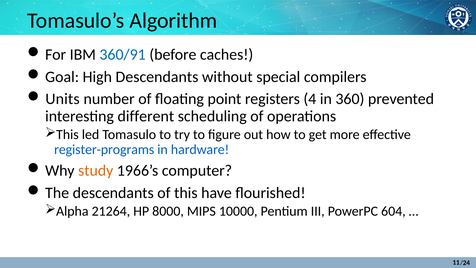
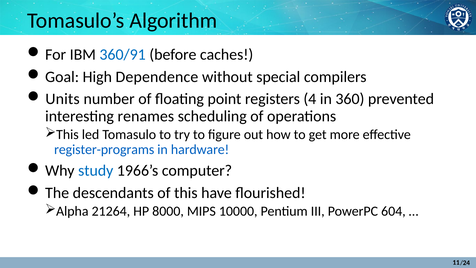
High Descendants: Descendants -> Dependence (157, 77)
different: different -> renames (146, 116)
study colour: orange -> blue (96, 171)
